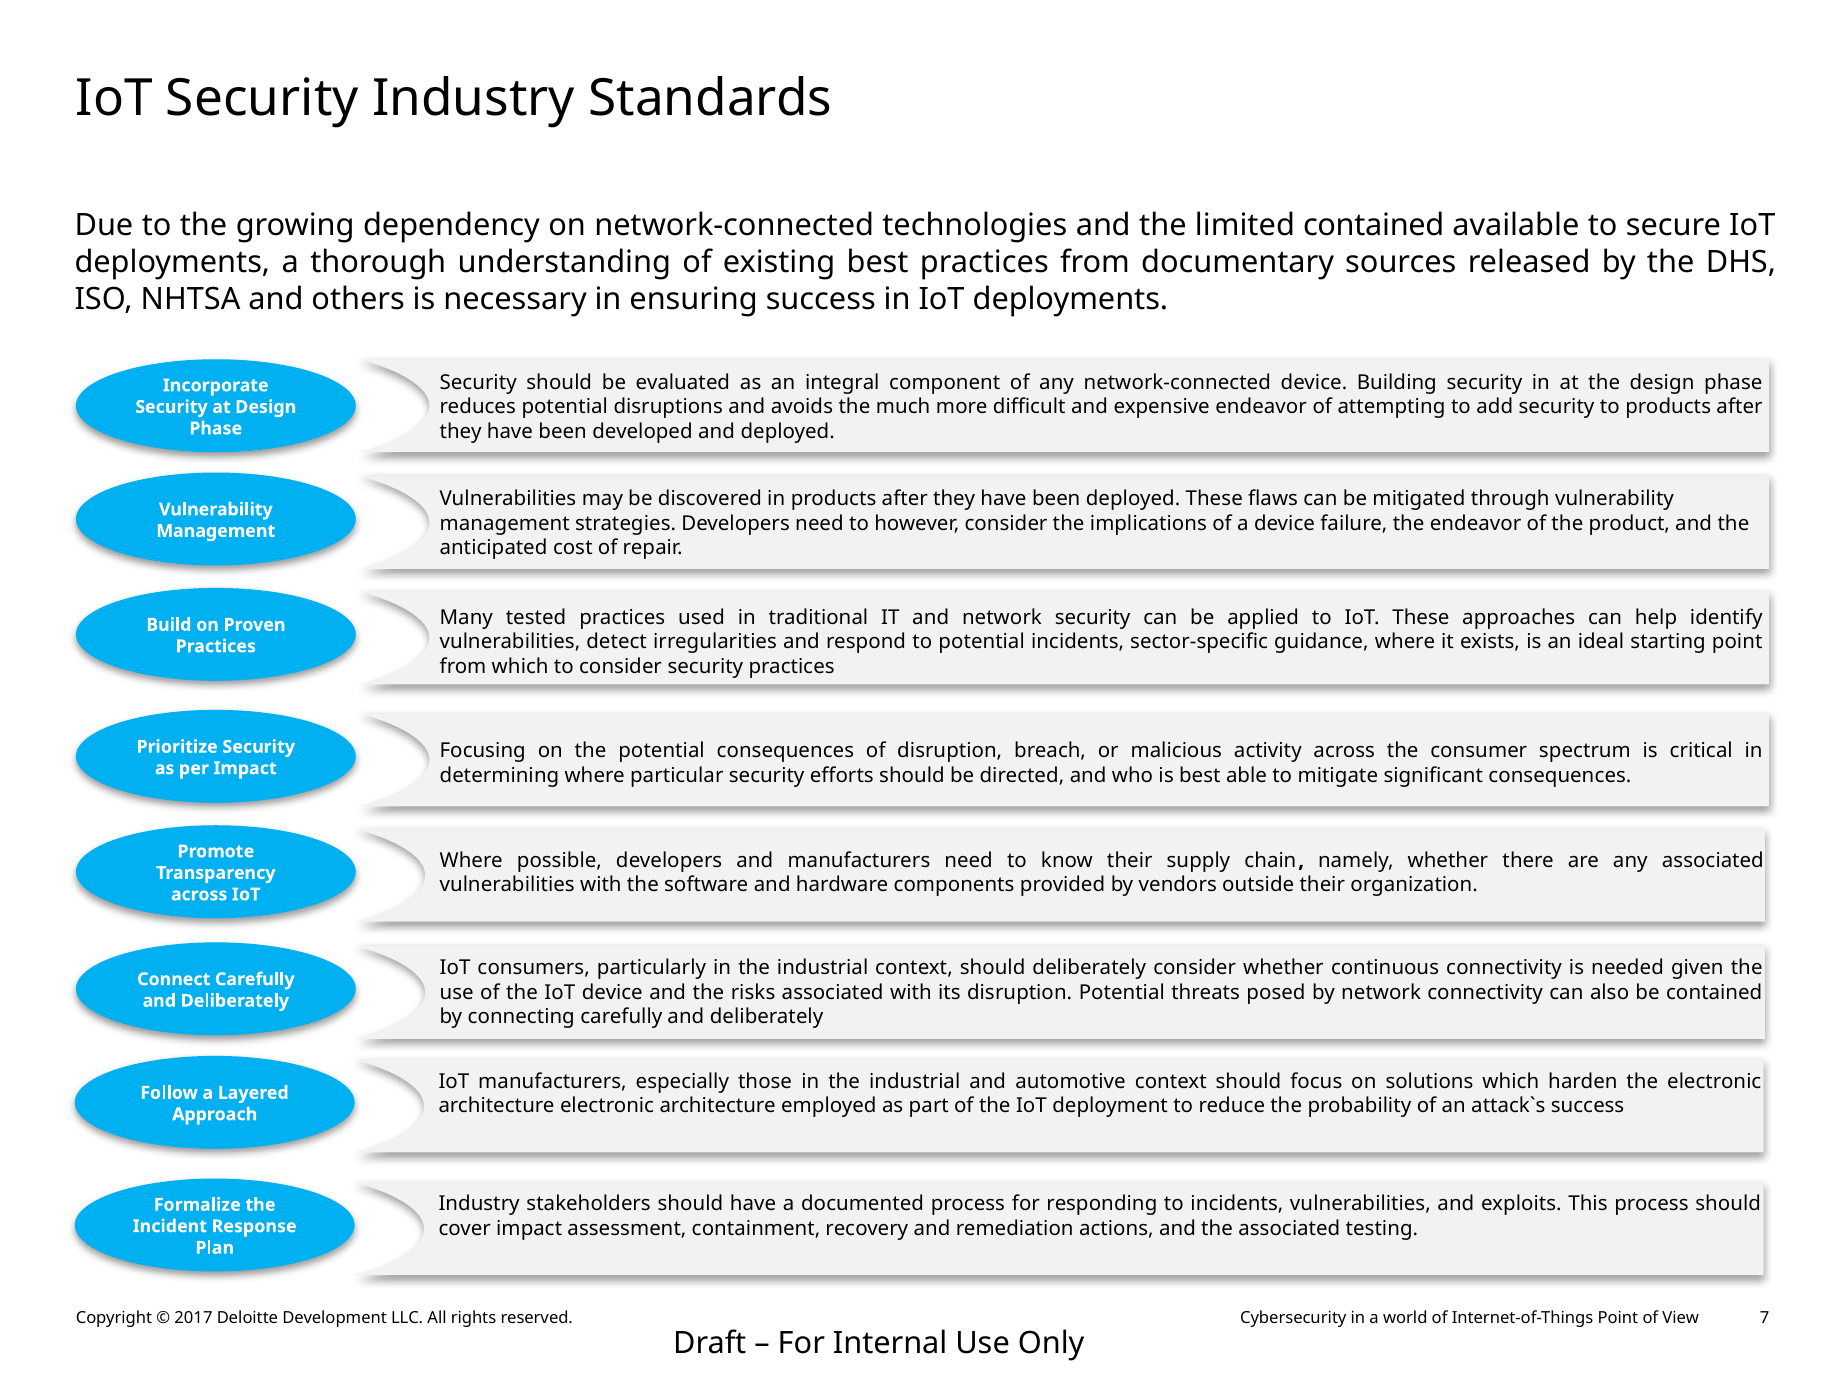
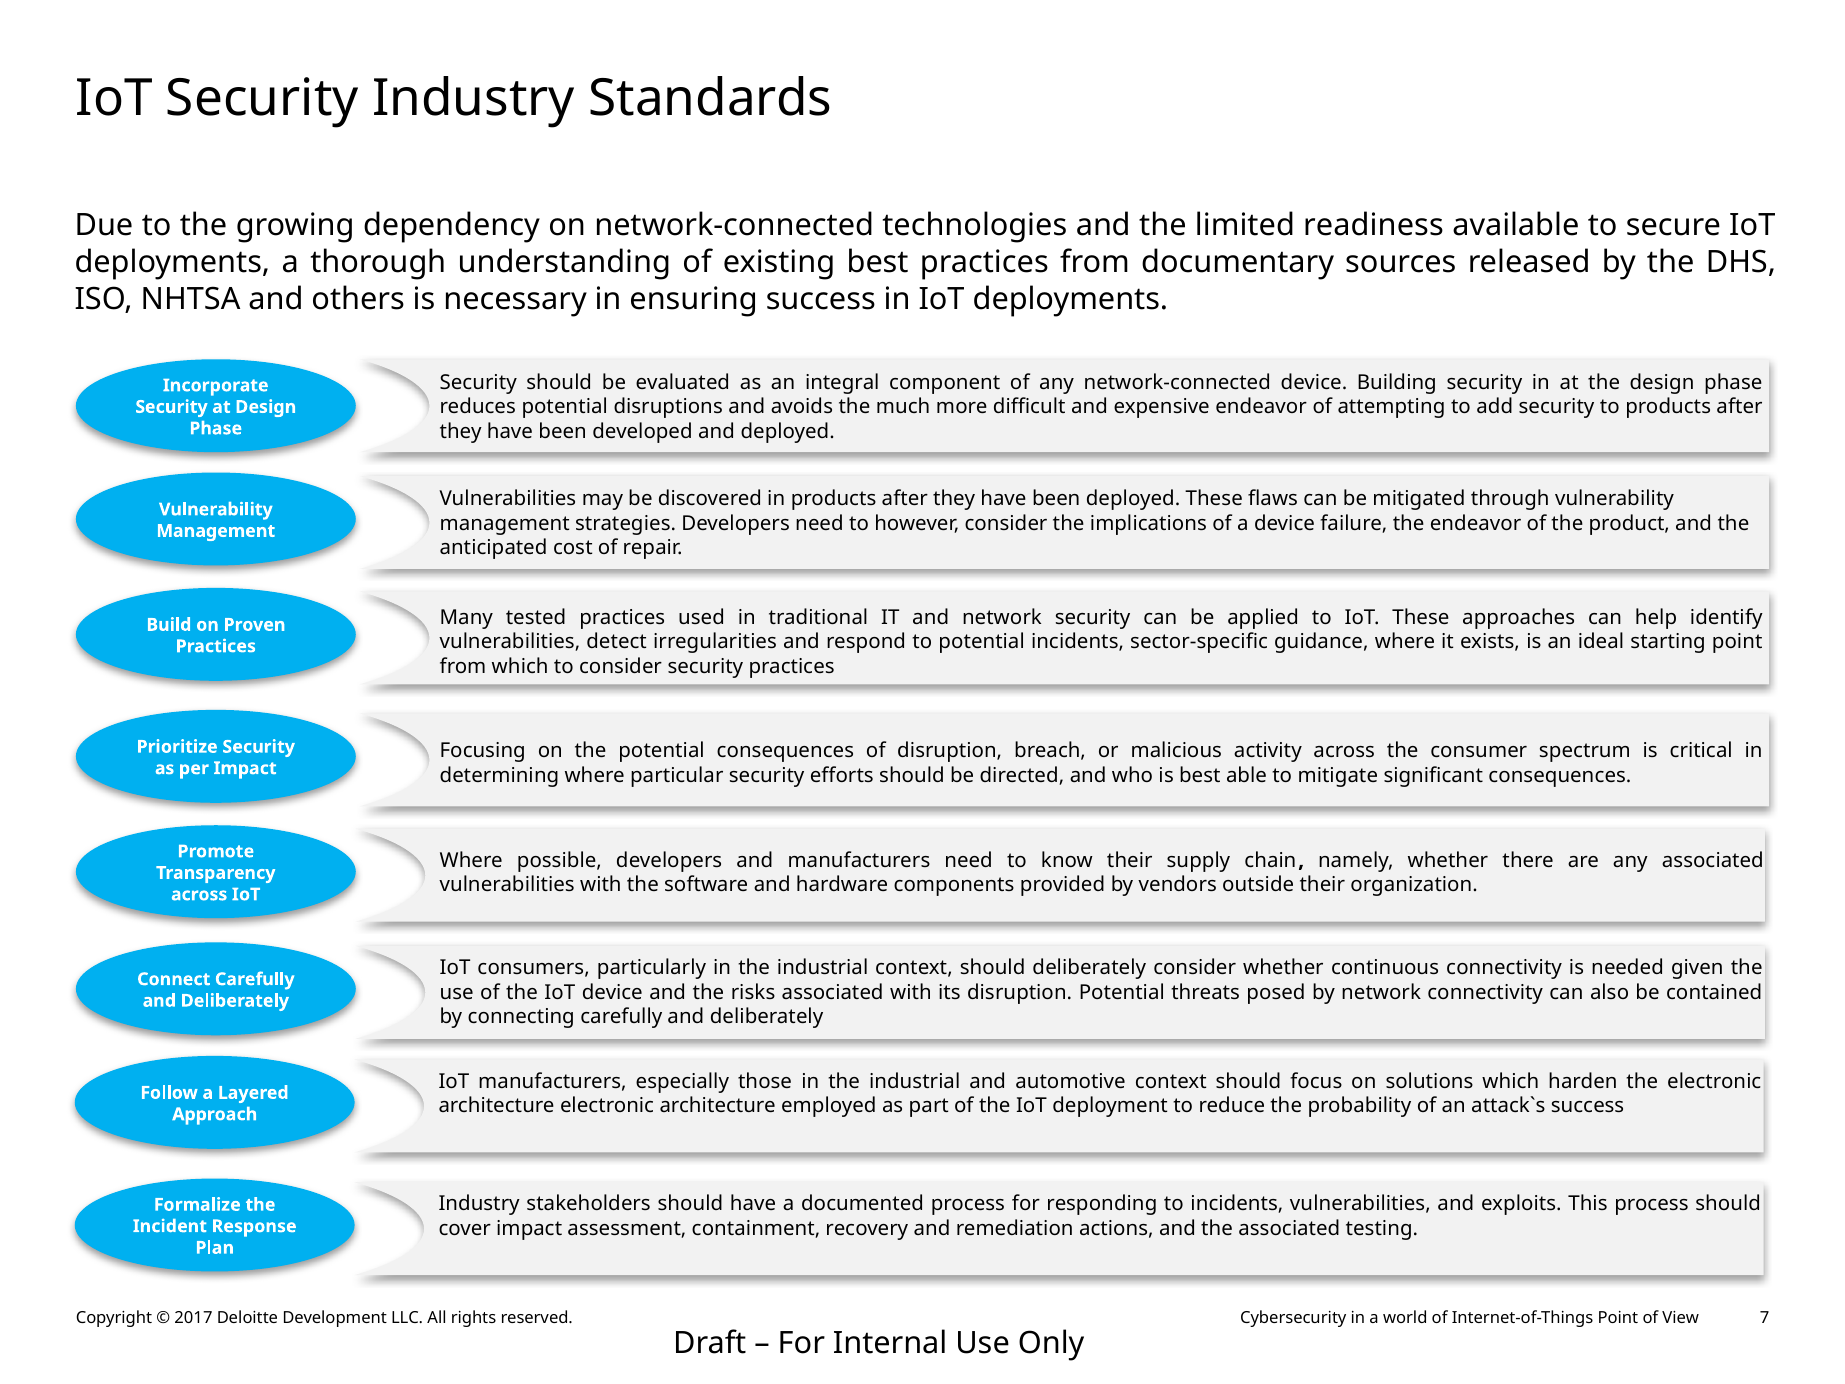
limited contained: contained -> readiness (1373, 225)
